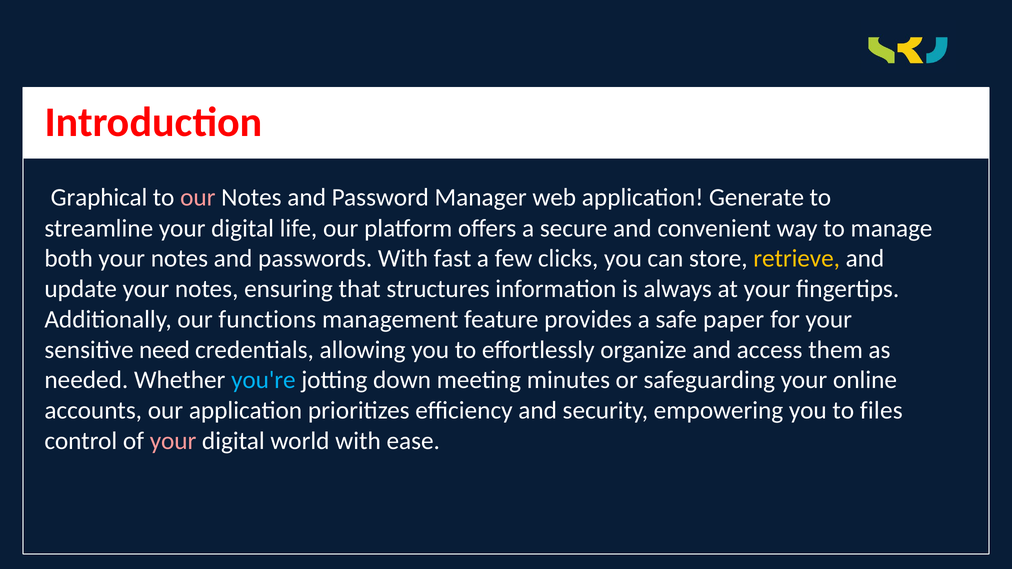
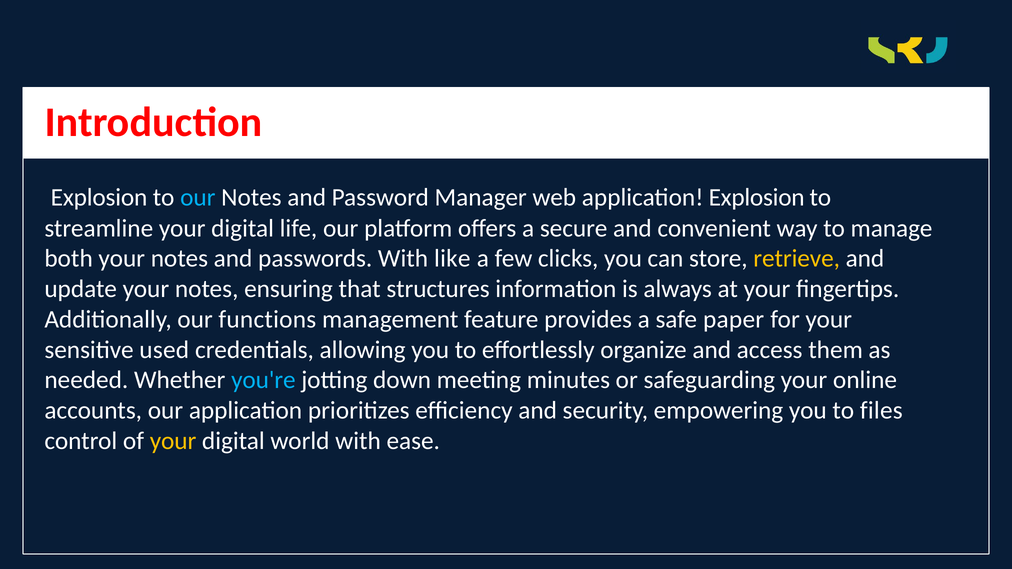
Graphical: Graphical -> Explosion (99, 197)
our colour: pink -> light blue (198, 197)
application Generate: Generate -> Explosion (757, 197)
fast: fast -> like (452, 259)
need: need -> used (164, 350)
your colour: pink -> yellow (173, 441)
